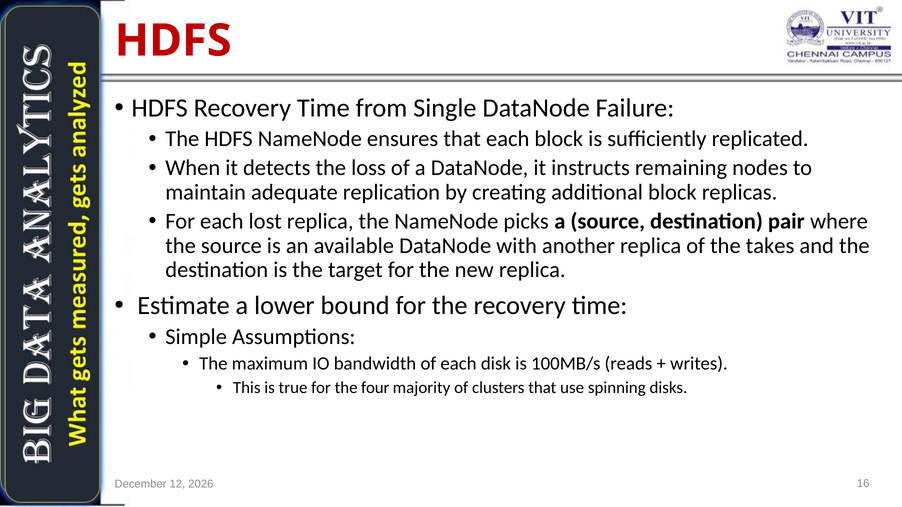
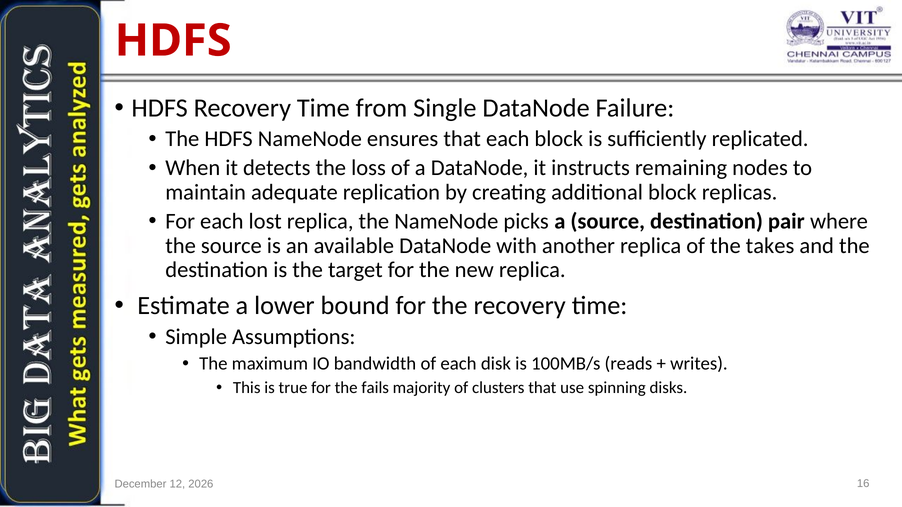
four: four -> fails (375, 388)
